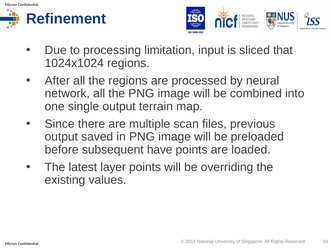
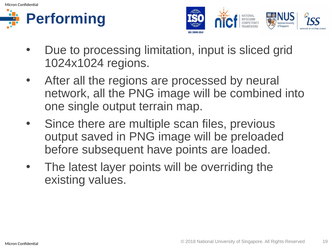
Refinement: Refinement -> Performing (66, 19)
that: that -> grid (283, 50)
